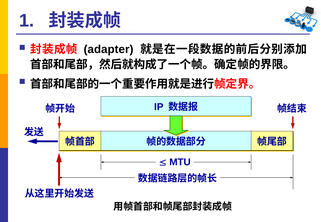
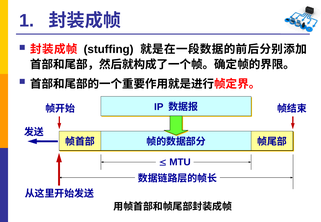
adapter: adapter -> stuffing (109, 49)
